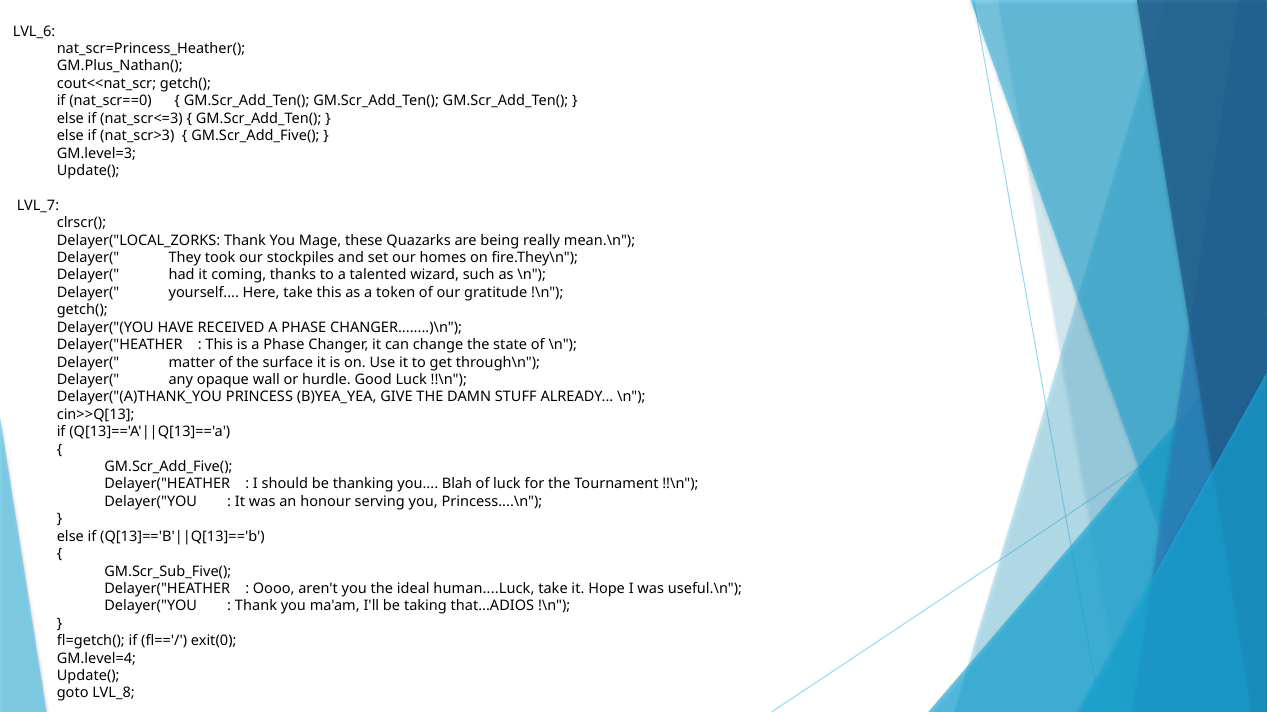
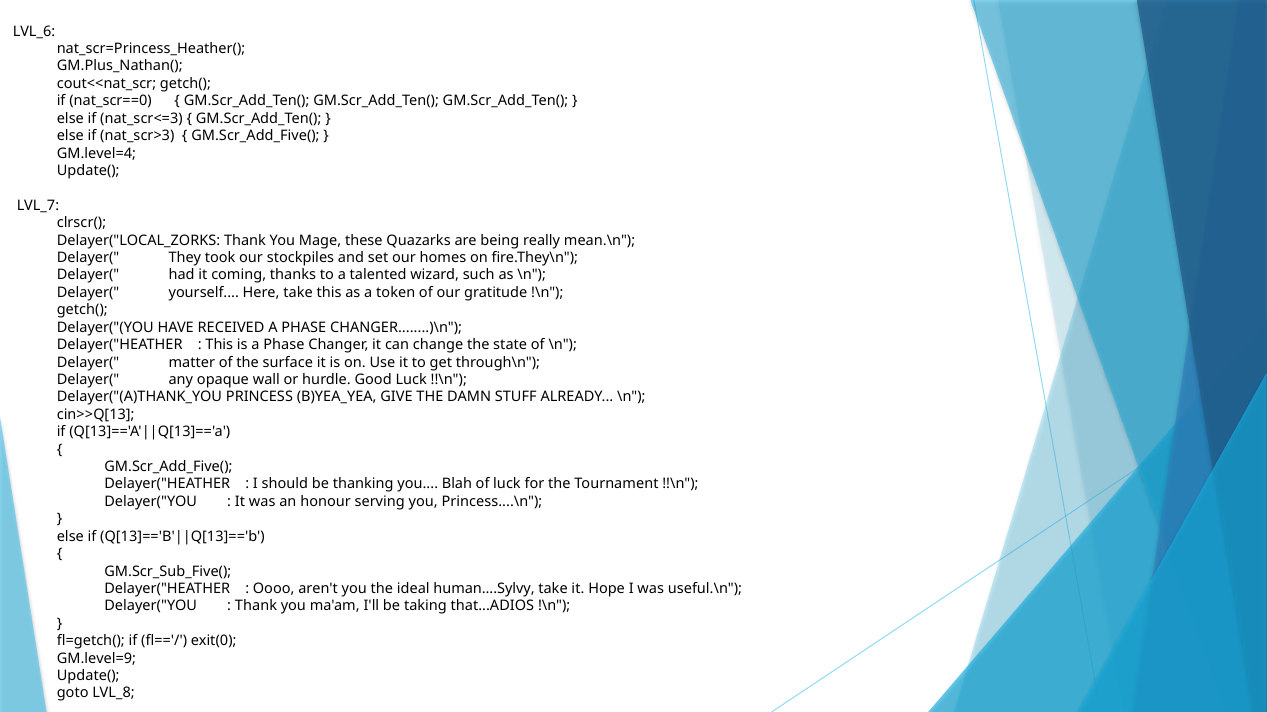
GM.level=3: GM.level=3 -> GM.level=4 (96, 153)
human....Luck: human....Luck -> human....Sylvy (484, 589)
GM.level=4: GM.level=4 -> GM.level=9 (96, 659)
